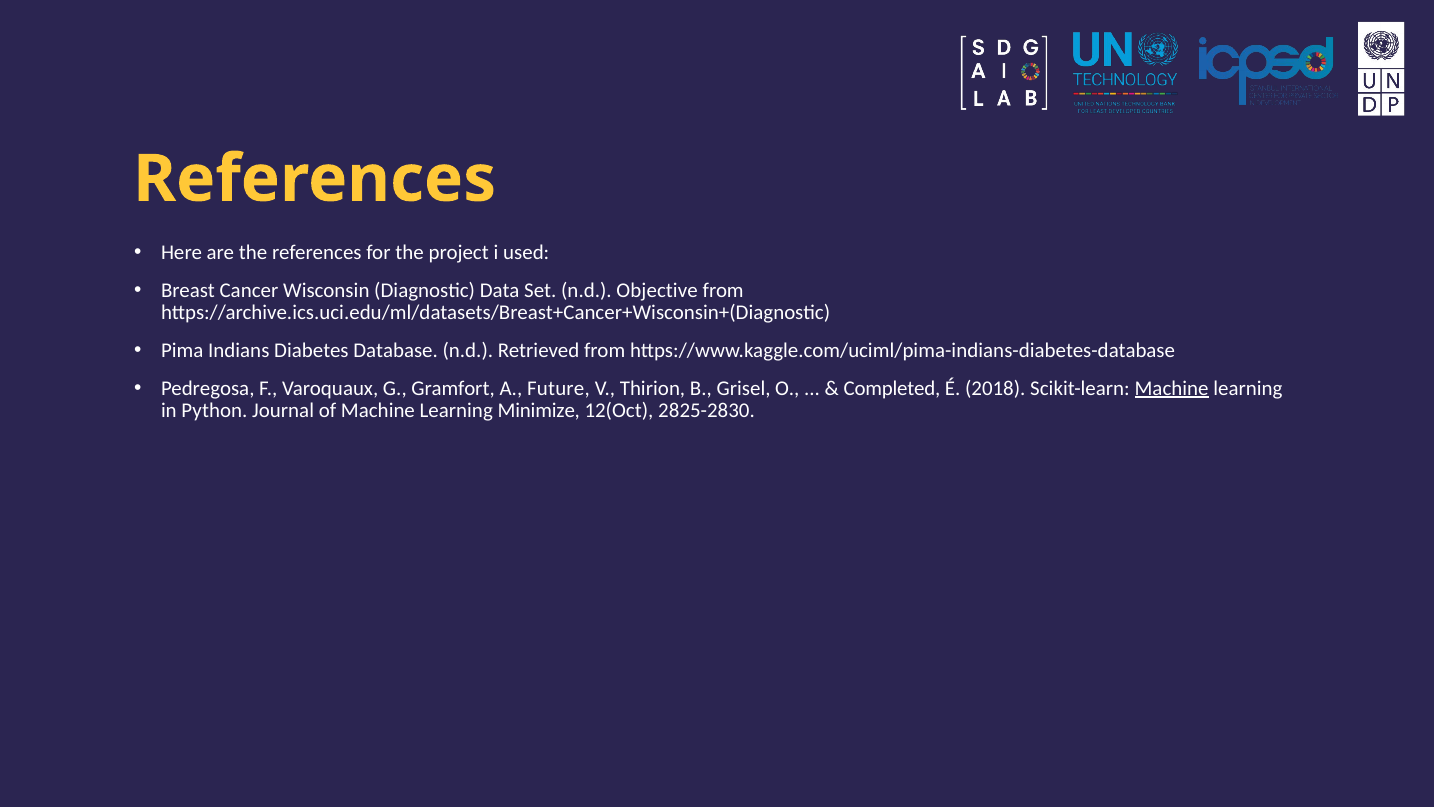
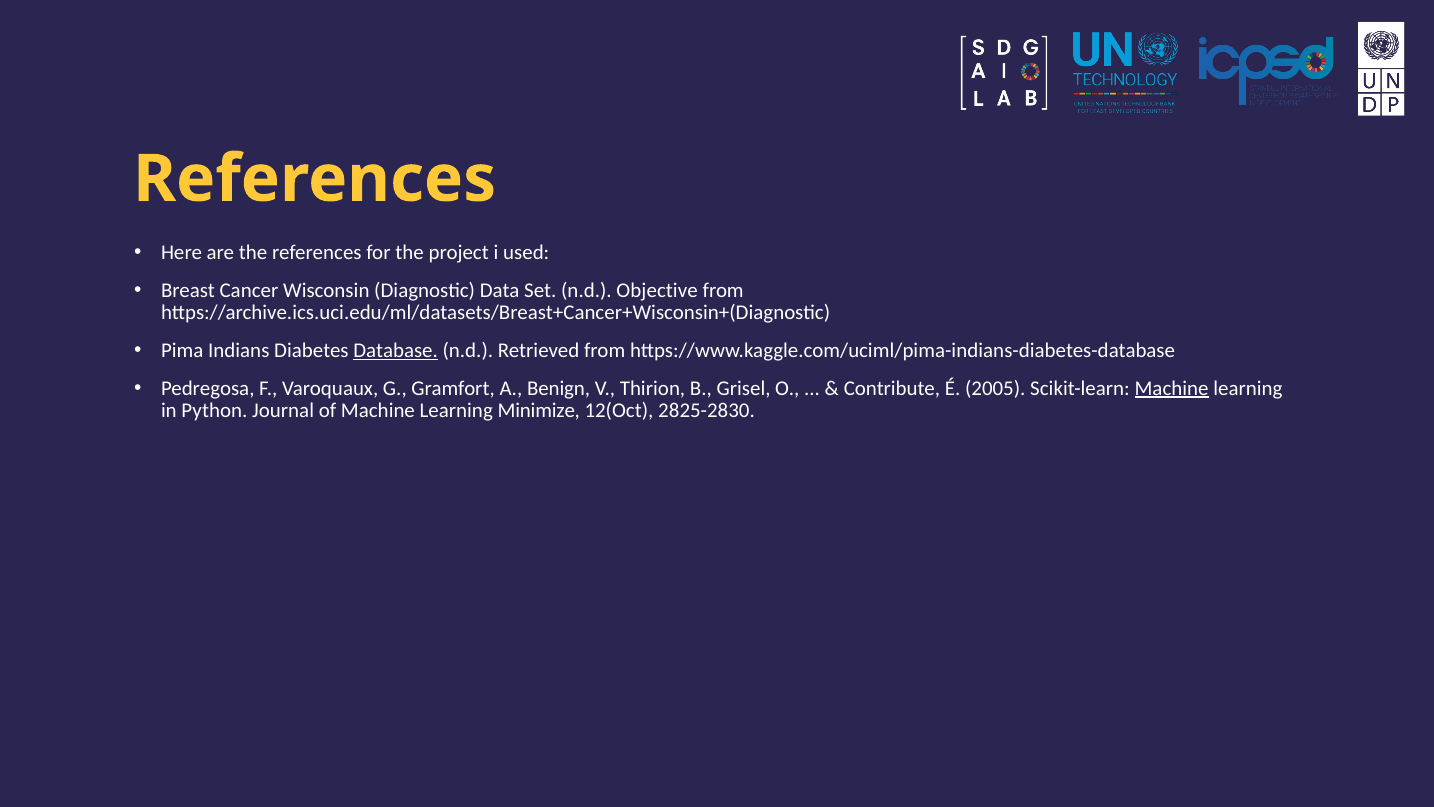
Database underline: none -> present (396, 350)
Future: Future -> Benign (559, 388)
Completed: Completed -> Contribute (892, 388)
2018: 2018 -> 2005 (995, 388)
